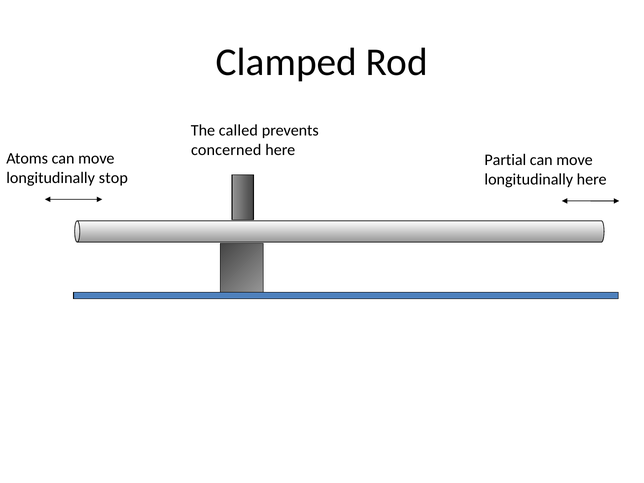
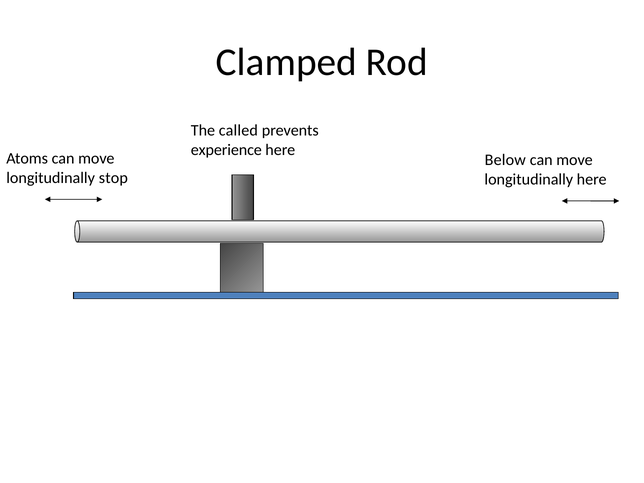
concerned: concerned -> experience (226, 150)
Partial: Partial -> Below (505, 160)
